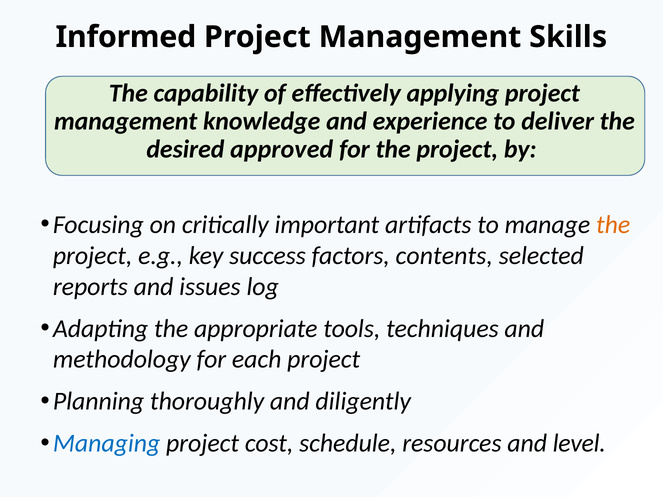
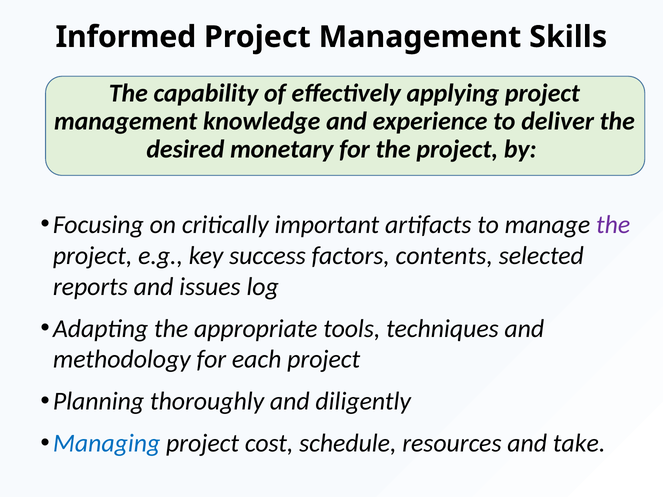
approved: approved -> monetary (282, 149)
the colour: orange -> purple (613, 225)
level: level -> take (579, 444)
